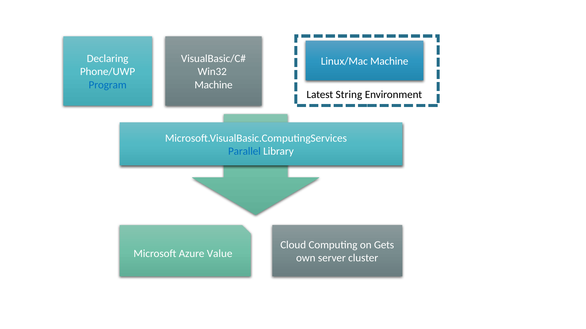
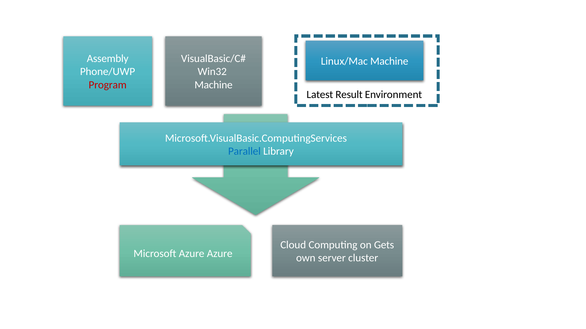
Declaring: Declaring -> Assembly (108, 59)
Program colour: blue -> red (108, 85)
String: String -> Result (349, 95)
Azure Value: Value -> Azure (220, 254)
